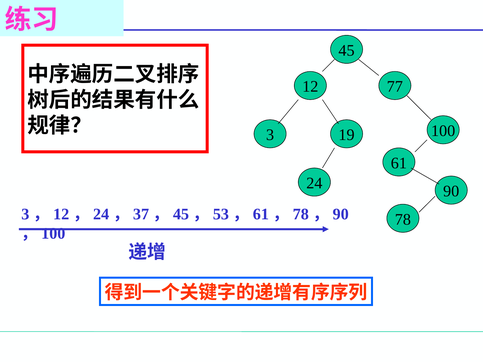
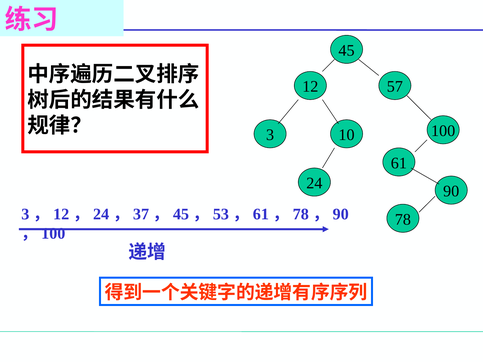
77: 77 -> 57 (395, 87)
19: 19 -> 10 (347, 135)
